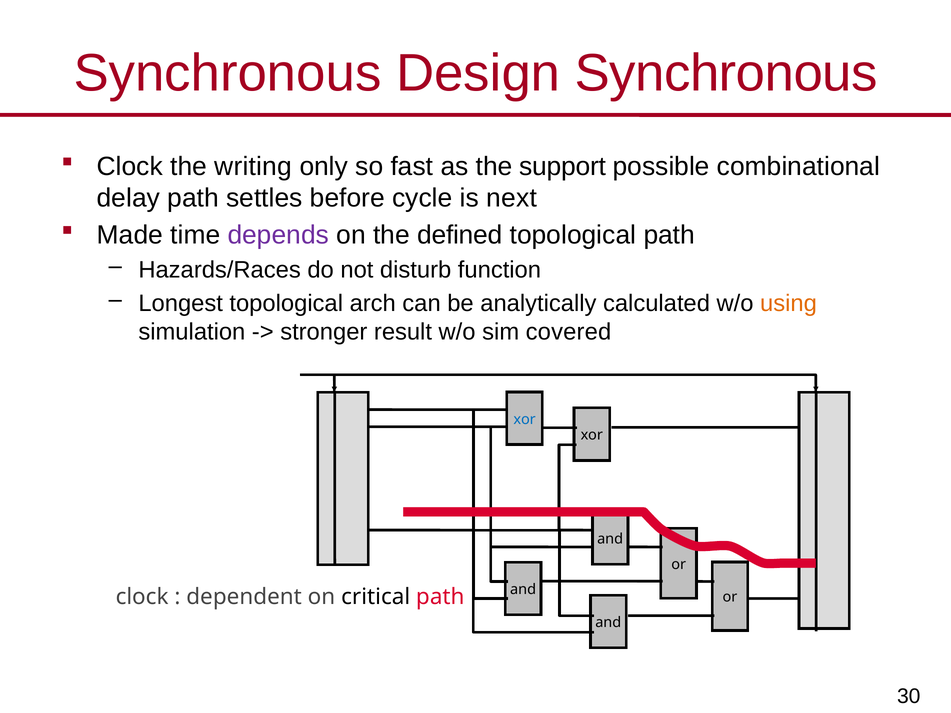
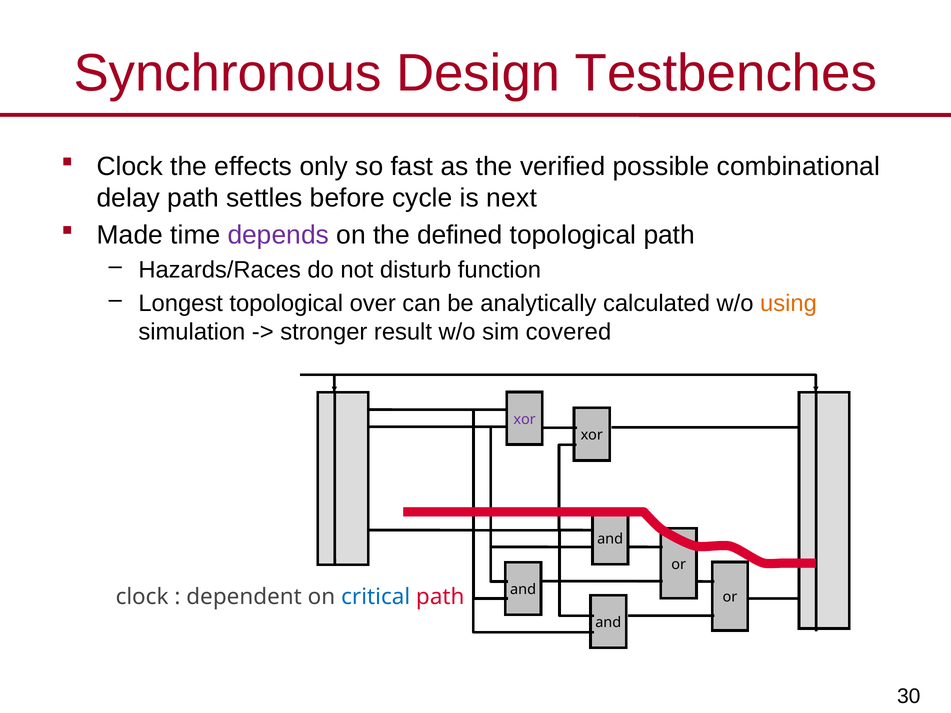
Design Synchronous: Synchronous -> Testbenches (726, 73)
writing: writing -> effects (253, 167)
support: support -> verified (563, 167)
arch: arch -> over (373, 303)
xor colour: blue -> purple (525, 419)
critical colour: black -> blue (376, 597)
